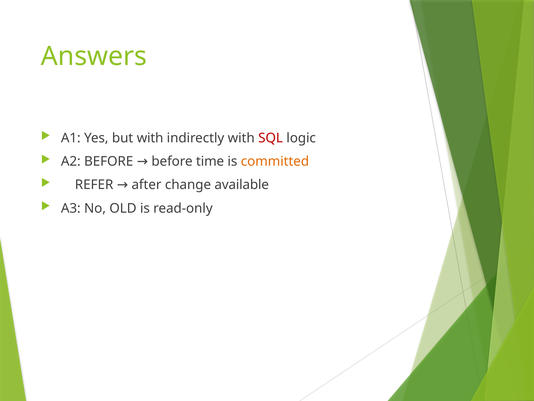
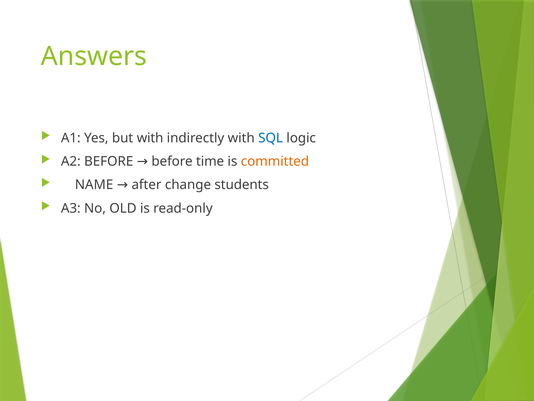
SQL colour: red -> blue (271, 138)
REFER: REFER -> NAME (94, 185)
available: available -> students (242, 185)
